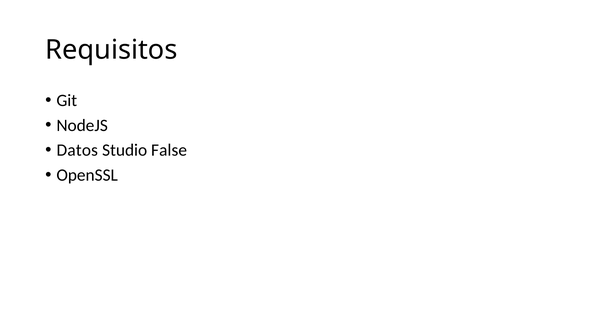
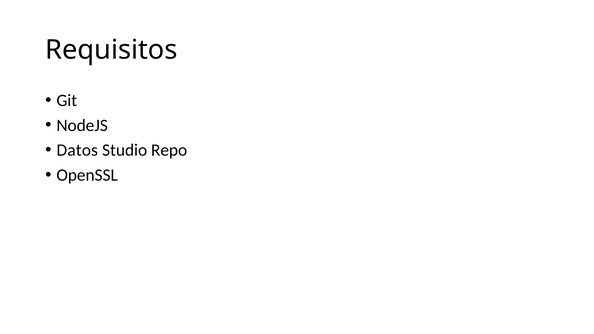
False: False -> Repo (169, 150)
